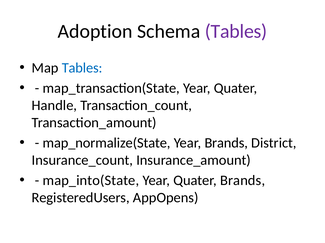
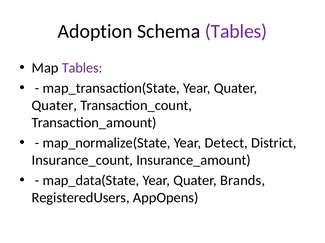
Tables colour: blue -> purple (82, 68)
Handle: Handle -> Quater (54, 106)
Year Brands: Brands -> Detect (226, 143)
map_into(State: map_into(State -> map_data(State (91, 181)
